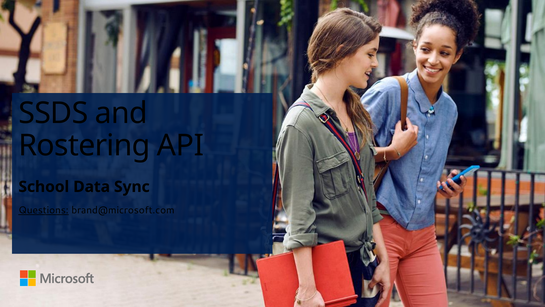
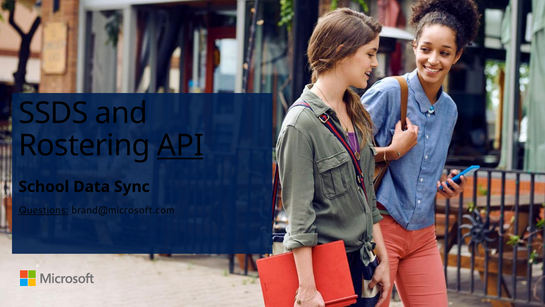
API underline: none -> present (180, 145)
